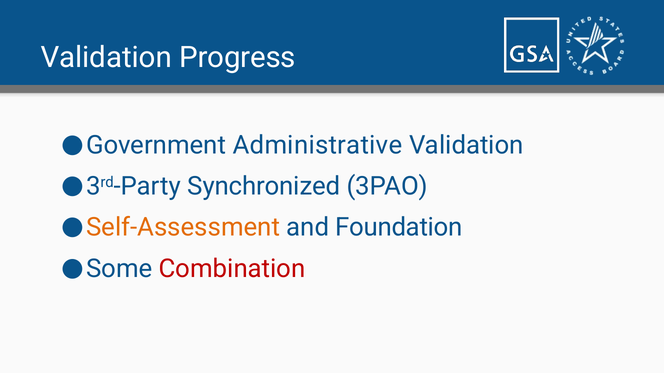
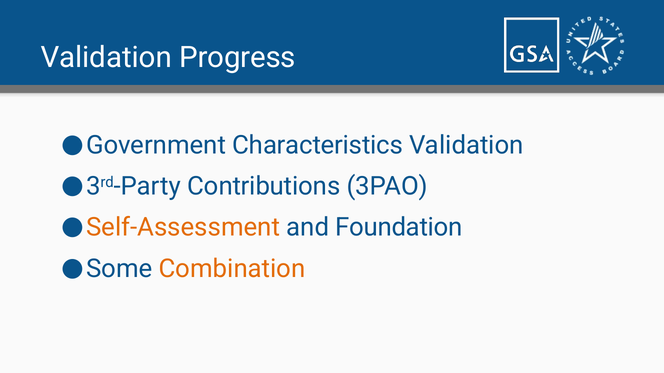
Administrative: Administrative -> Characteristics (318, 145)
Synchronized: Synchronized -> Contributions (264, 187)
Combination colour: red -> orange (232, 269)
